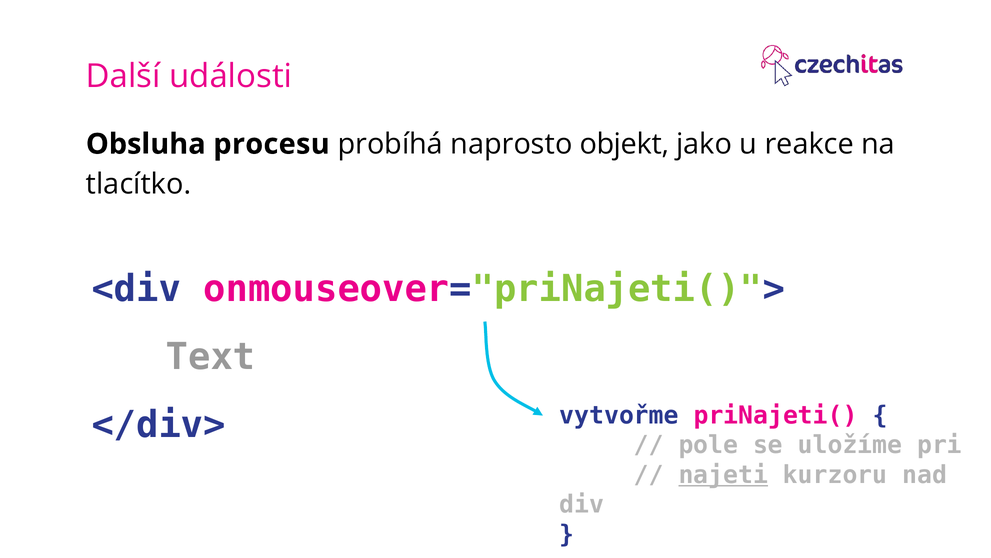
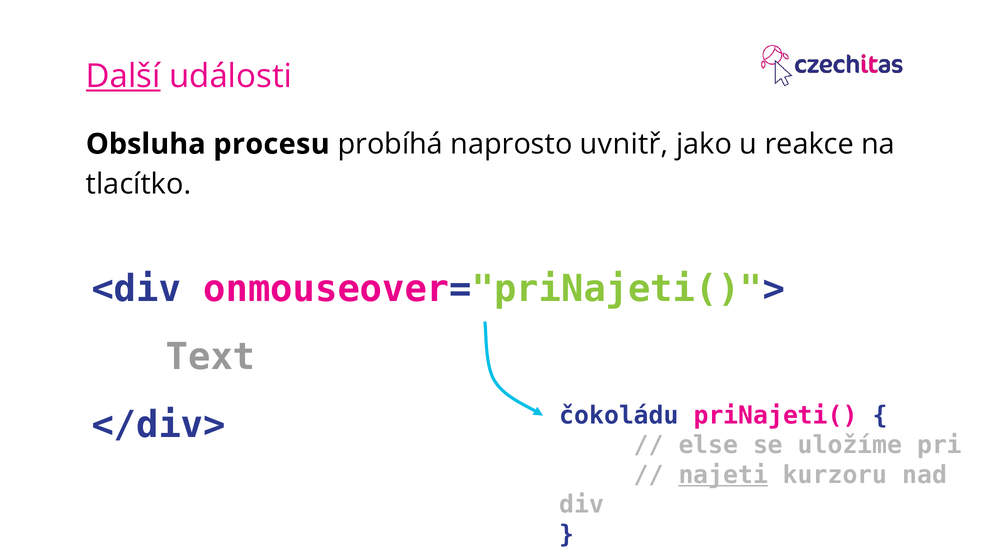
Další underline: none -> present (123, 76)
objekt: objekt -> uvnitř (624, 144)
vytvořme: vytvořme -> čokoládu (619, 415)
pole: pole -> else (708, 445)
